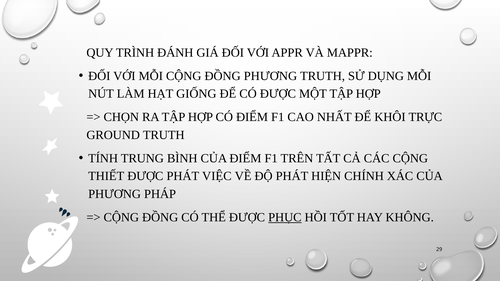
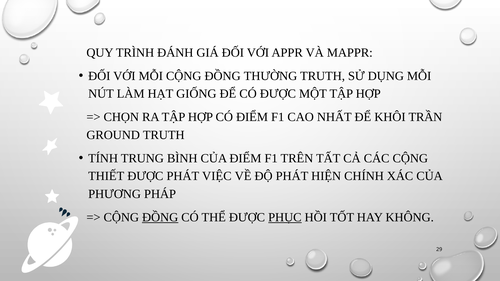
ĐỒNG PHƯƠNG: PHƯƠNG -> THƯỜNG (270, 76)
TRỰC: TRỰC -> TRẦN (425, 117)
ĐỒNG underline: none -> present (160, 218)
